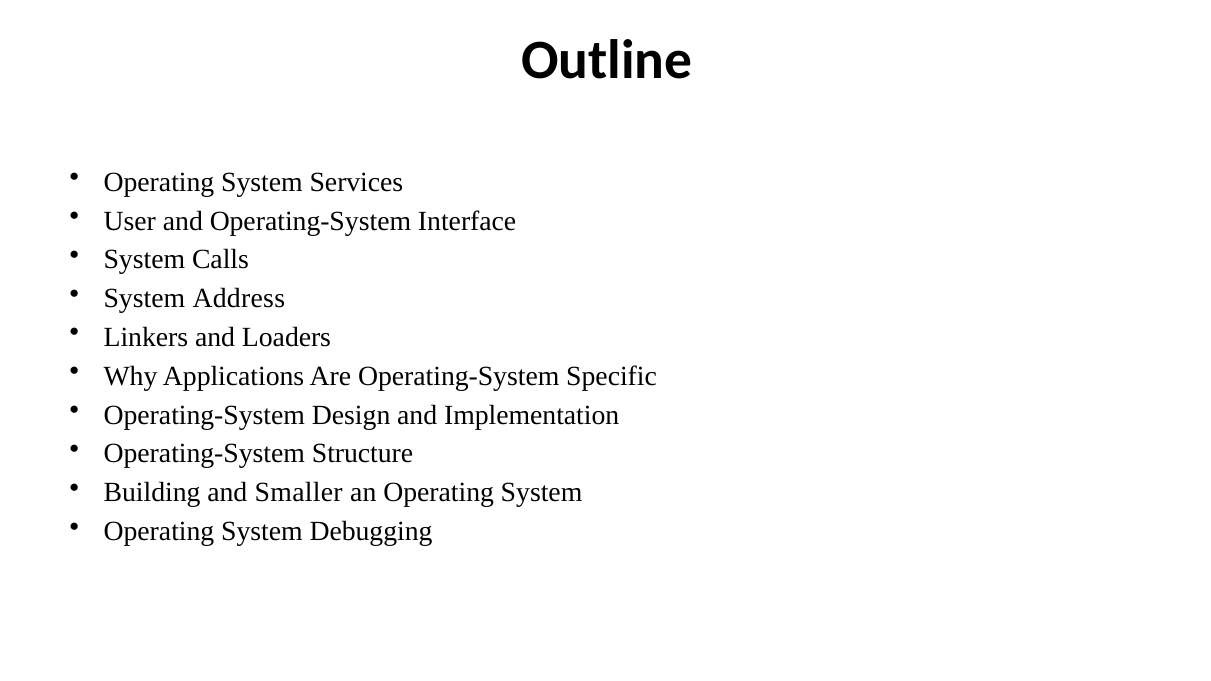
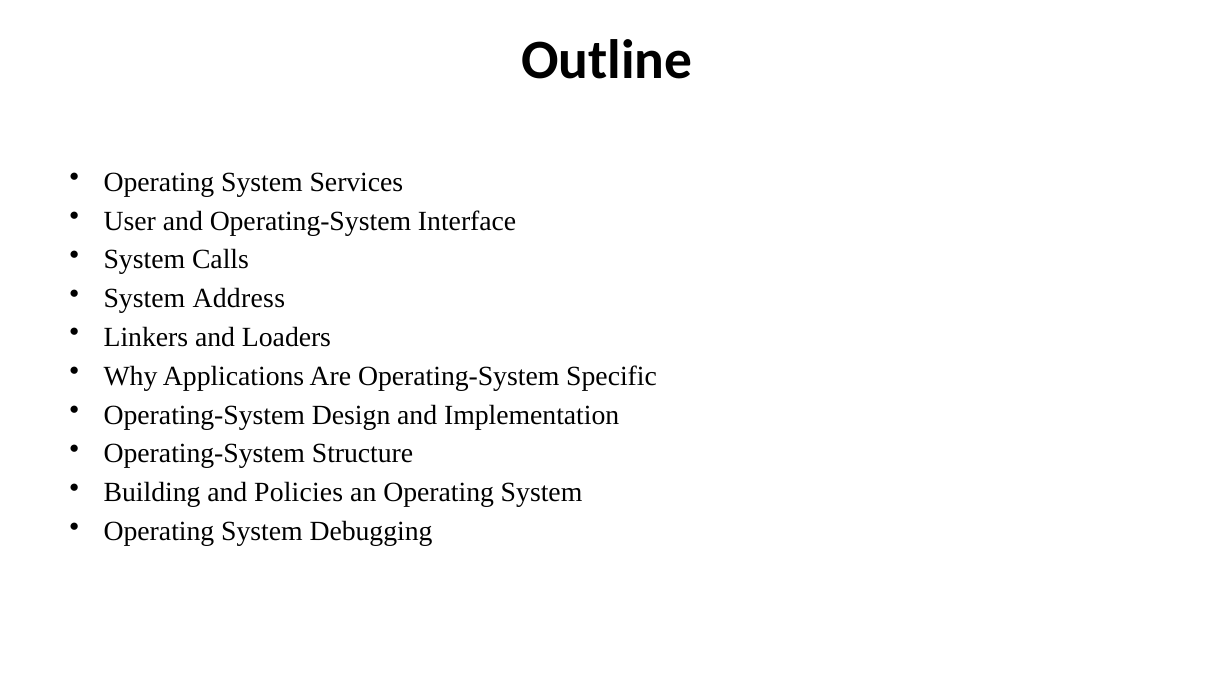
Smaller: Smaller -> Policies (299, 493)
